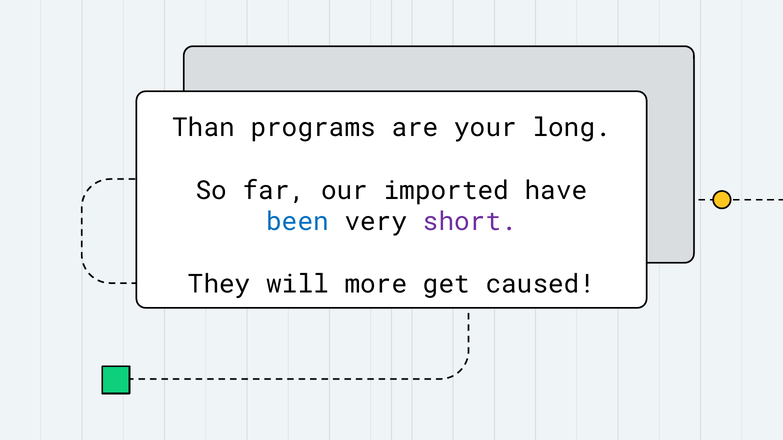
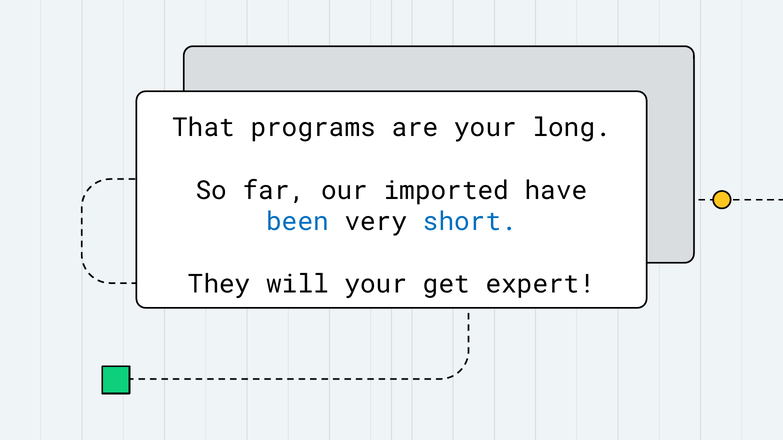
Than: Than -> That (204, 128)
short colour: purple -> blue (470, 222)
will more: more -> your (376, 285)
caused: caused -> expert (540, 285)
